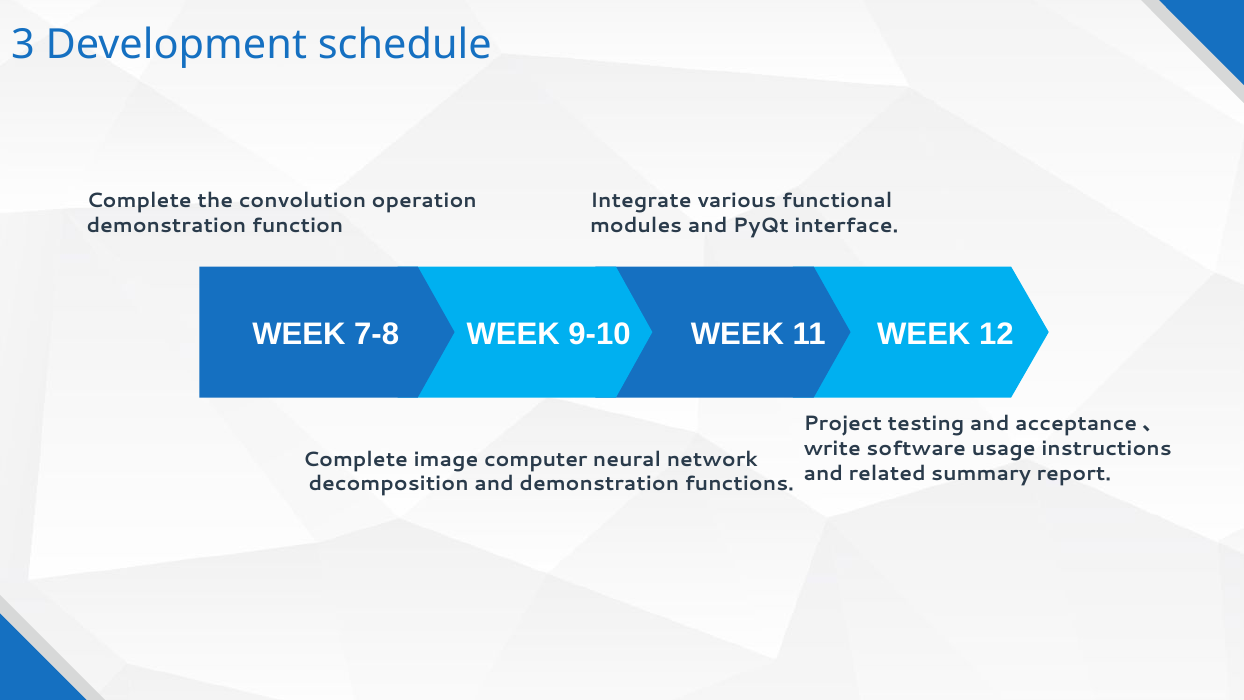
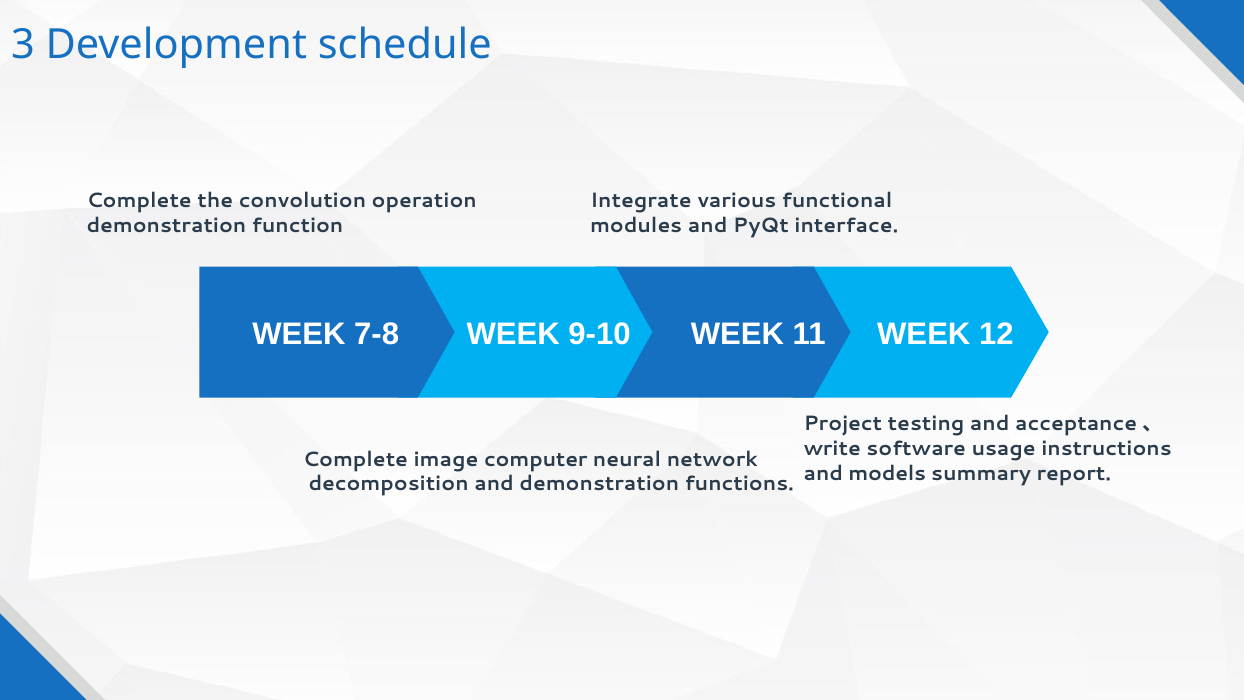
related: related -> models (887, 473)
